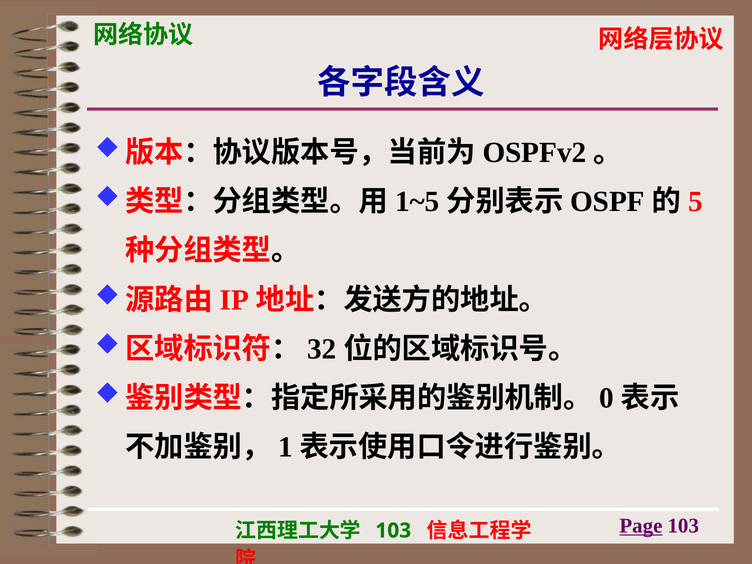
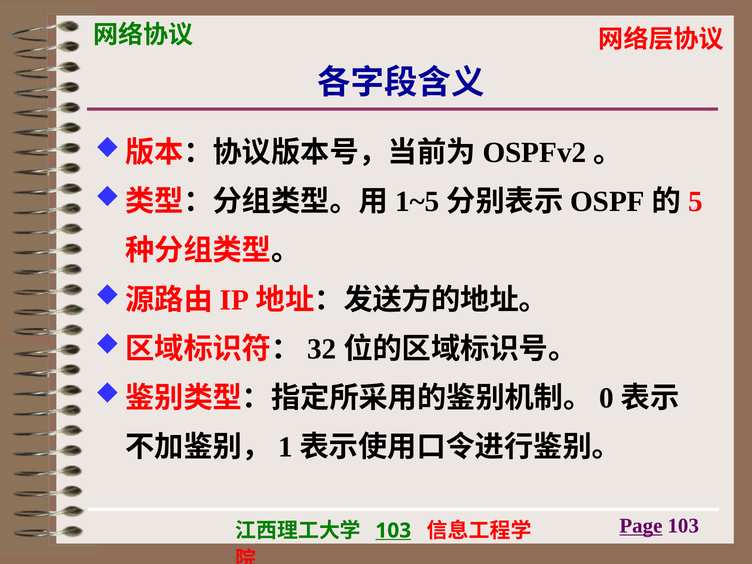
103 underline: none -> present (393, 531)
